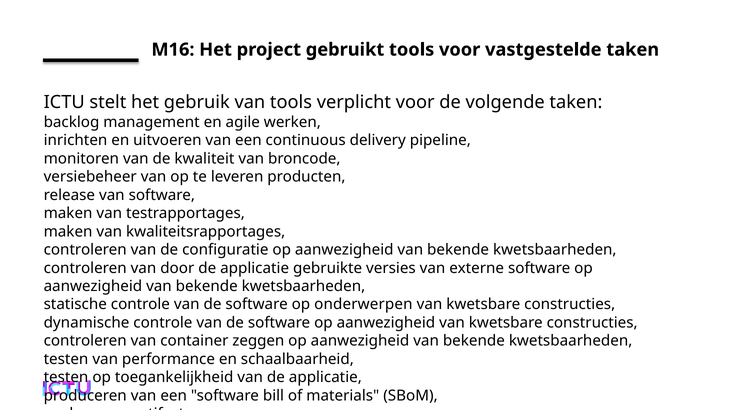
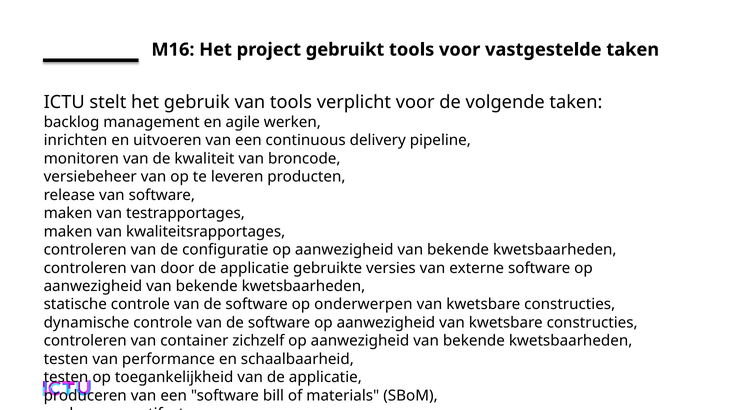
zeggen: zeggen -> zichzelf (258, 341)
